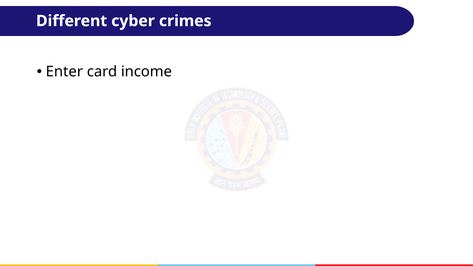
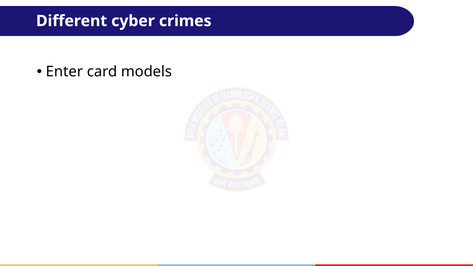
income: income -> models (146, 72)
